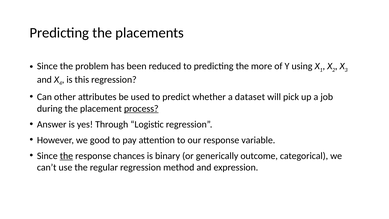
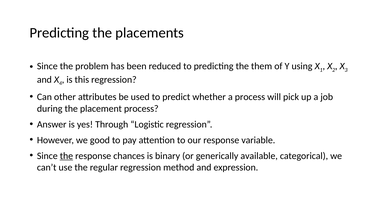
more: more -> them (262, 66)
a dataset: dataset -> process (250, 97)
process underline: present -> none (141, 109)
outcome: outcome -> available (259, 156)
